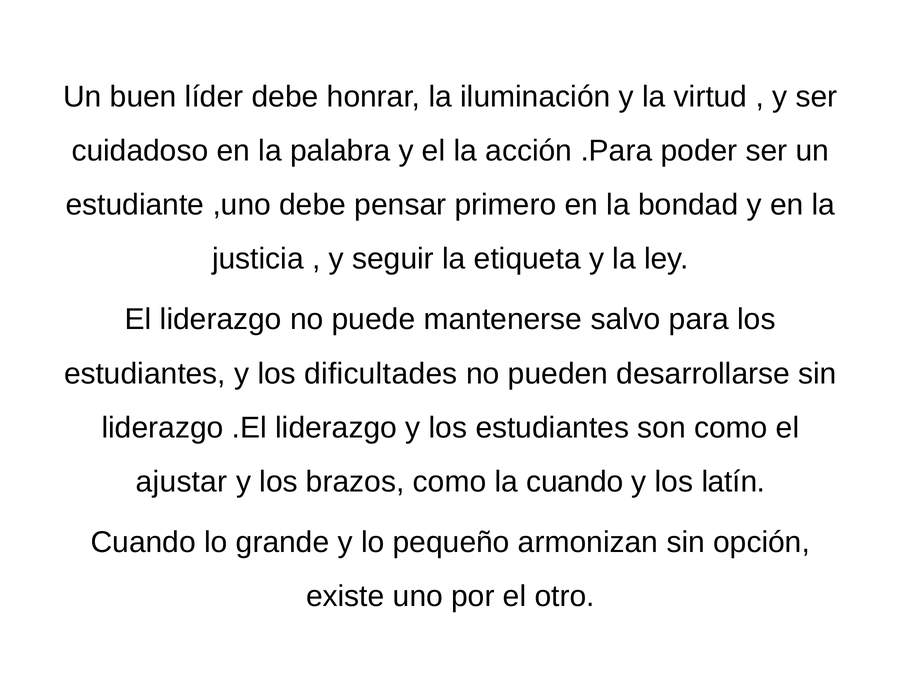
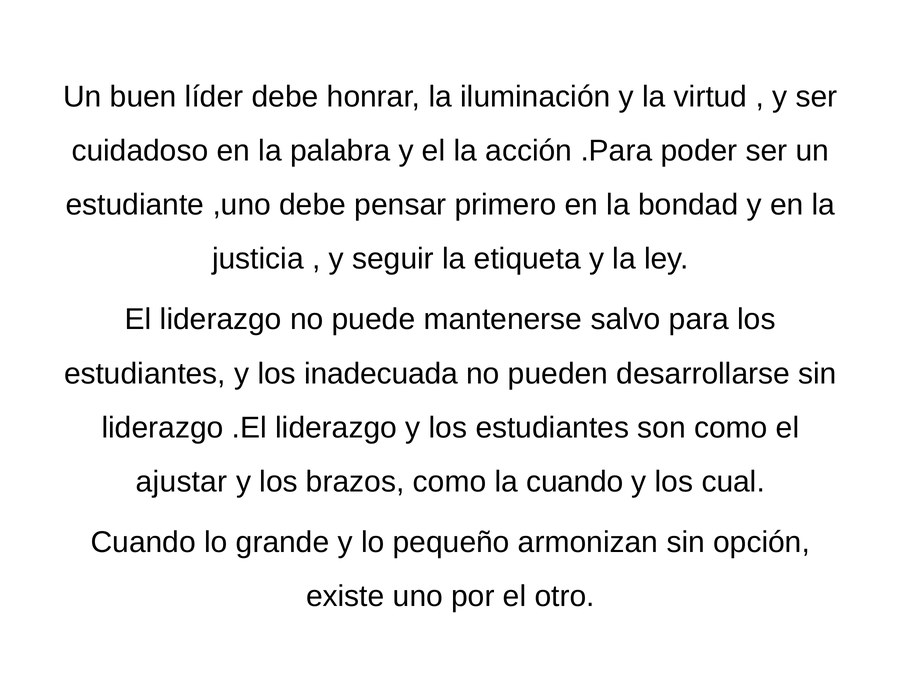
dificultades: dificultades -> inadecuada (381, 374)
latín: latín -> cual (733, 482)
